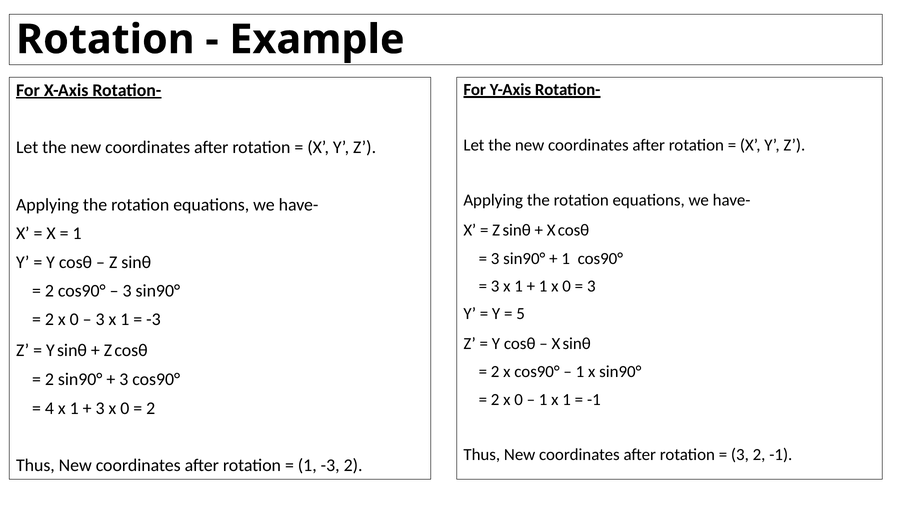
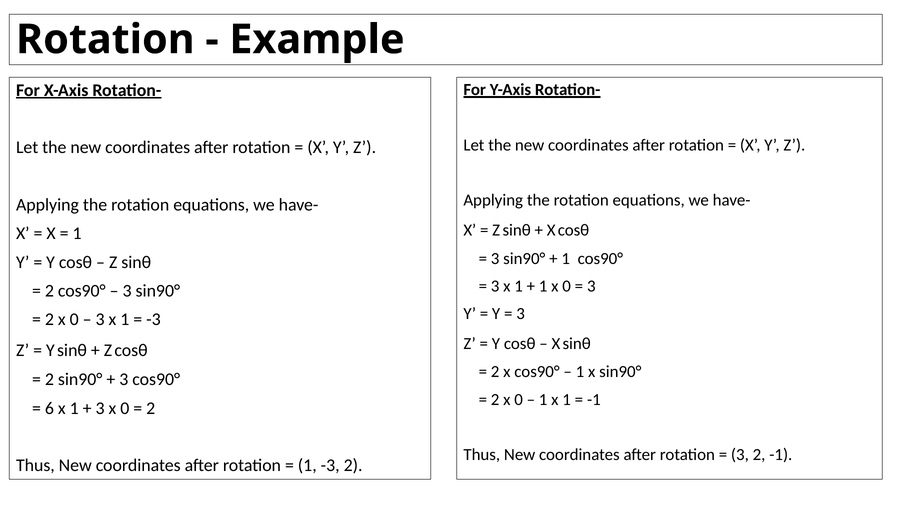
5: 5 -> 3 (521, 314)
4: 4 -> 6 (49, 408)
